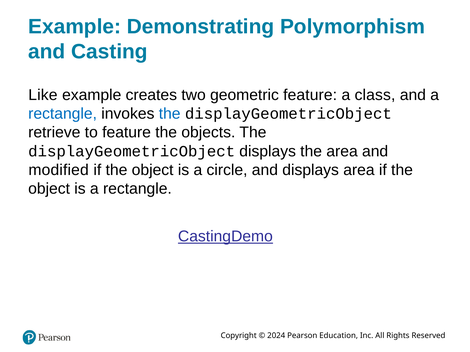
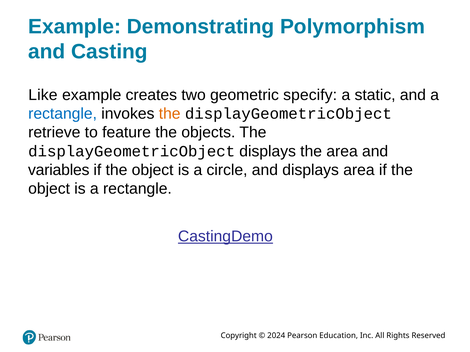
geometric feature: feature -> specify (310, 95)
class: class -> static (375, 95)
the colour: blue -> orange (170, 114)
modified: modified -> variables (59, 170)
